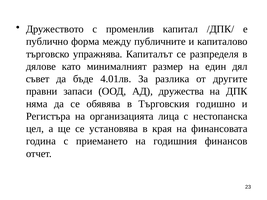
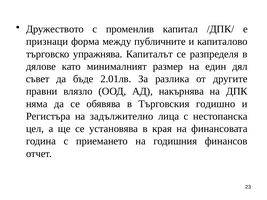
публично: публично -> признаци (47, 42)
4.01лв: 4.01лв -> 2.01лв (116, 79)
запаси: запаси -> влязло (78, 91)
дружества: дружества -> накърнява (181, 91)
организацията: организацията -> задължително (122, 116)
